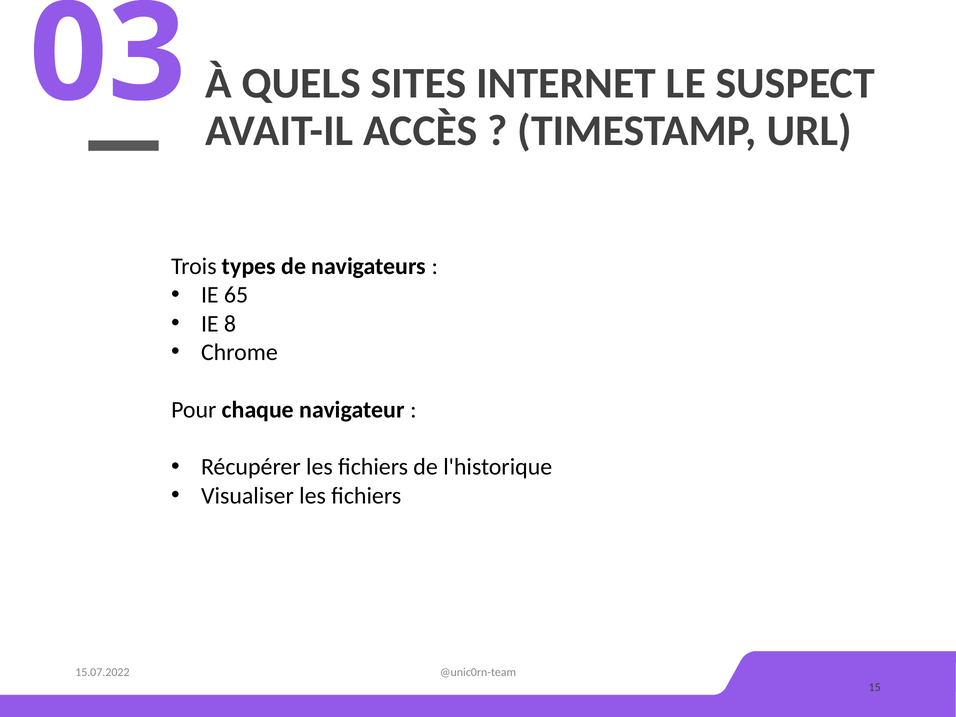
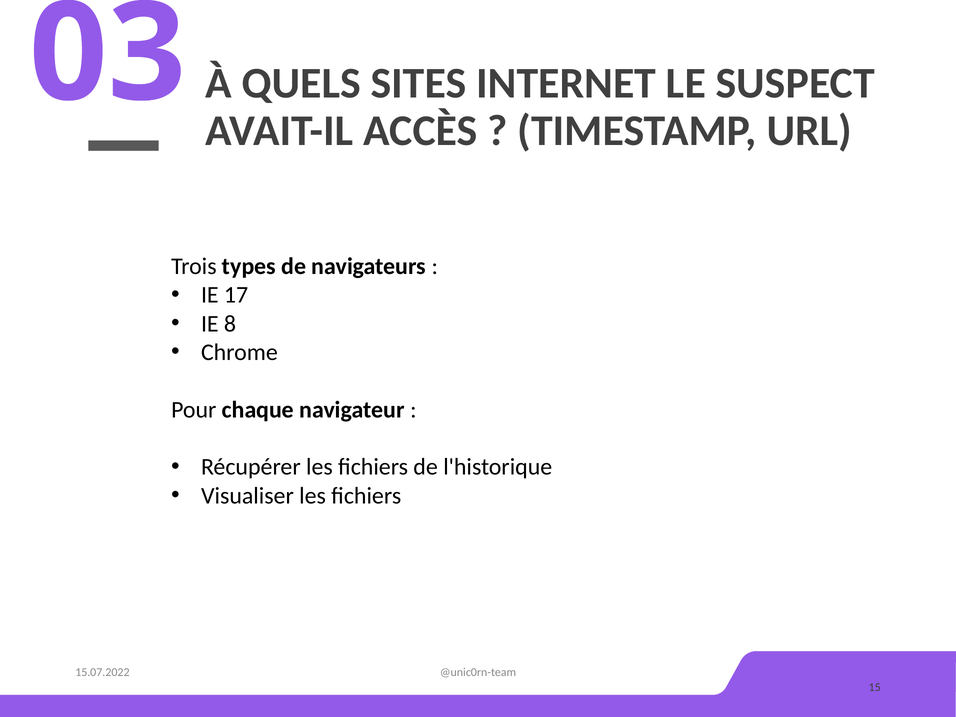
65: 65 -> 17 (236, 295)
